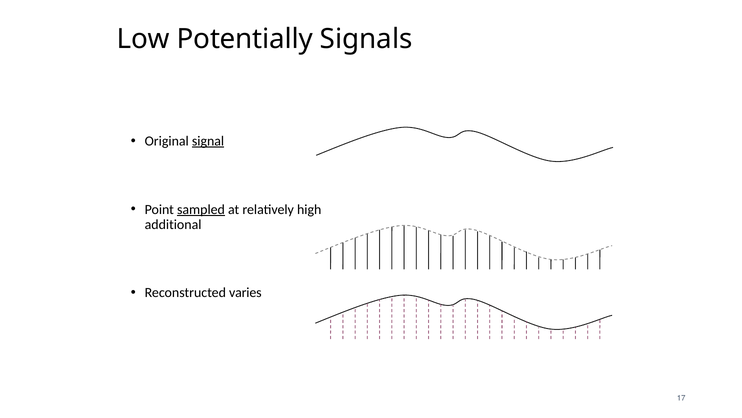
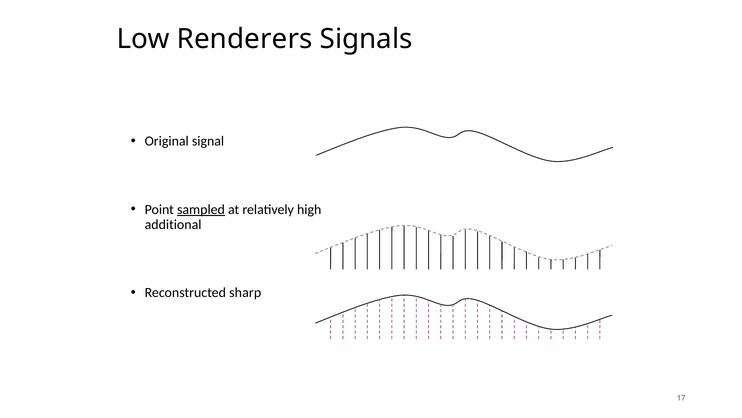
Potentially: Potentially -> Renderers (245, 39)
signal underline: present -> none (208, 141)
varies: varies -> sharp (245, 292)
